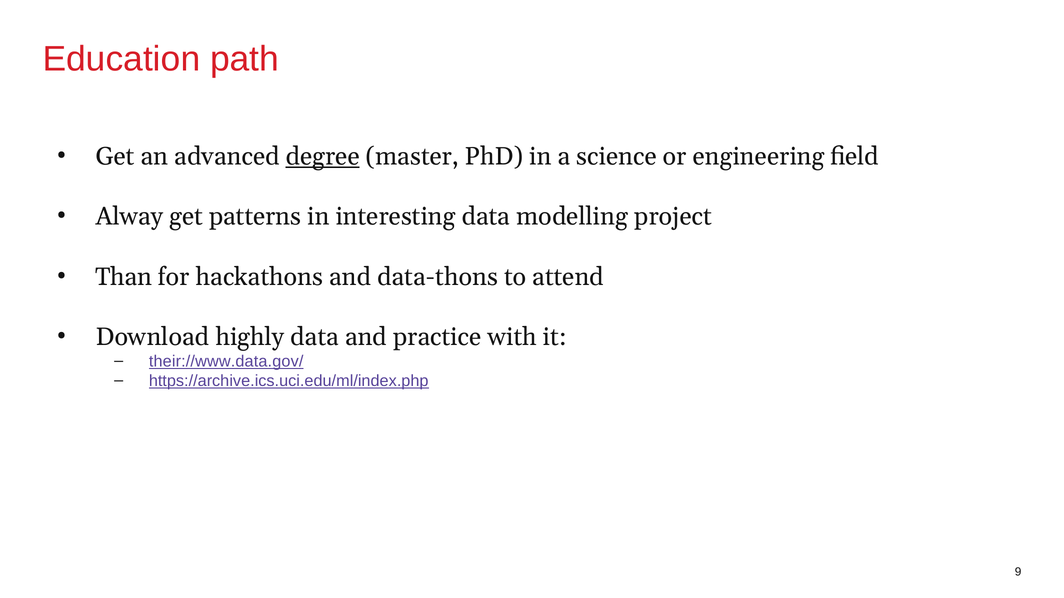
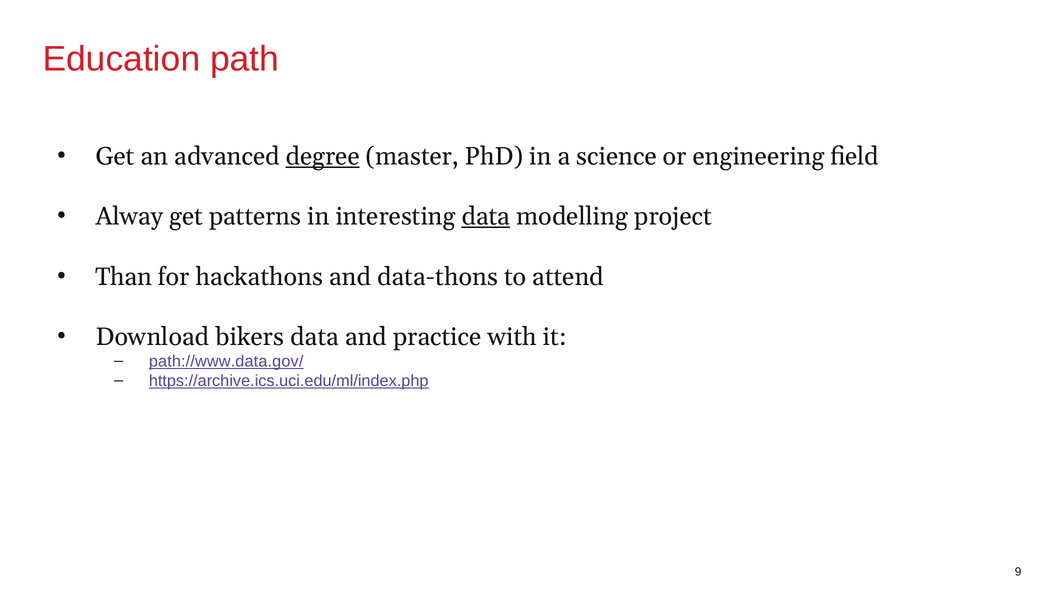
data underline: none -> present (486, 217)
highly: highly -> bikers (250, 337)
their://www.data.gov/: their://www.data.gov/ -> path://www.data.gov/ (226, 362)
